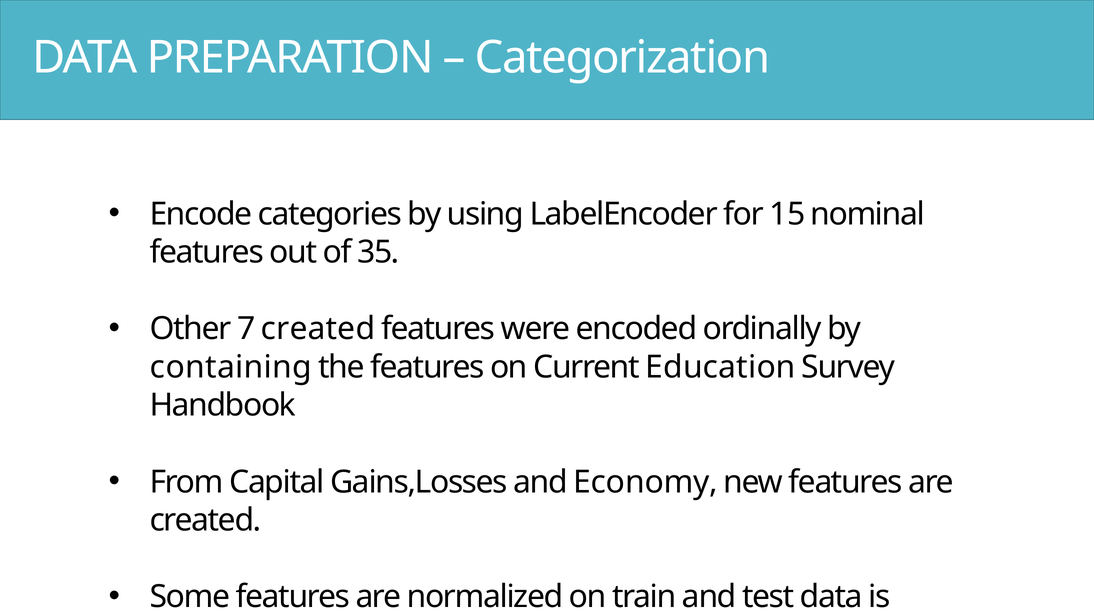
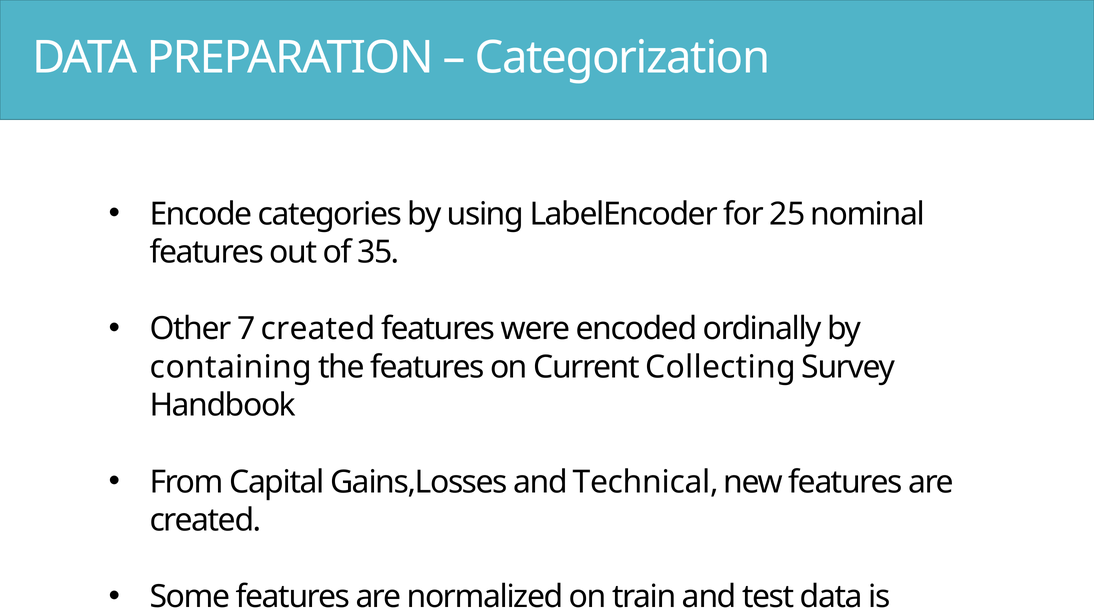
15: 15 -> 25 (787, 214)
Education: Education -> Collecting (721, 367)
Economy: Economy -> Technical (646, 482)
